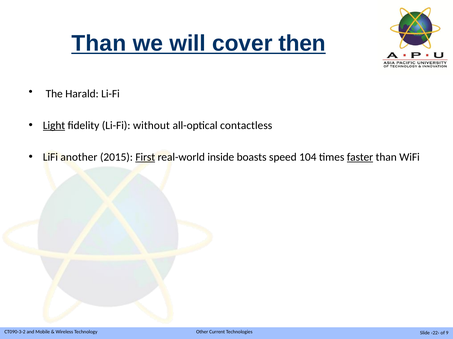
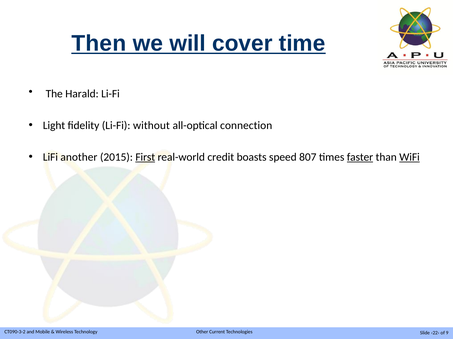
Than: Than -> Then (99, 43)
then: then -> time (302, 43)
Light underline: present -> none (54, 126)
contactless: contactless -> connection (246, 126)
inside: inside -> credit (221, 157)
104: 104 -> 807 (308, 157)
WiFi underline: none -> present (410, 157)
